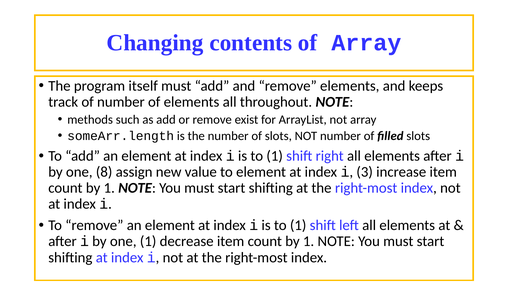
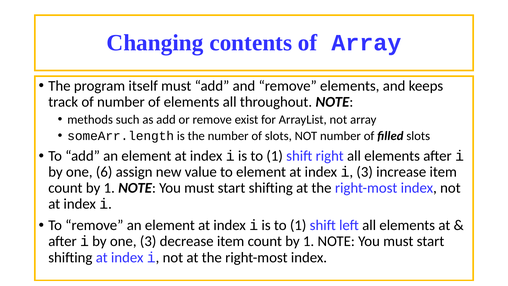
8: 8 -> 6 (104, 172)
one 1: 1 -> 3 (148, 241)
